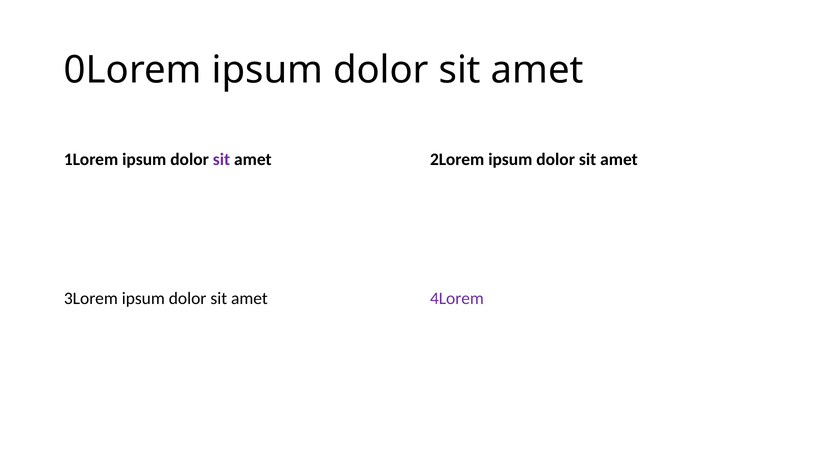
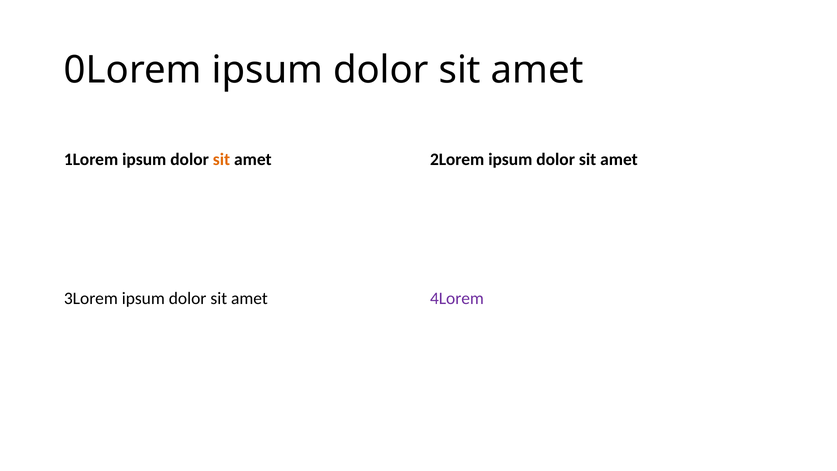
sit colour: purple -> orange (221, 159)
